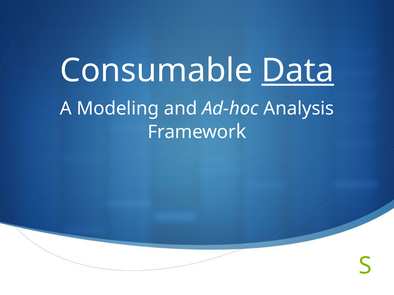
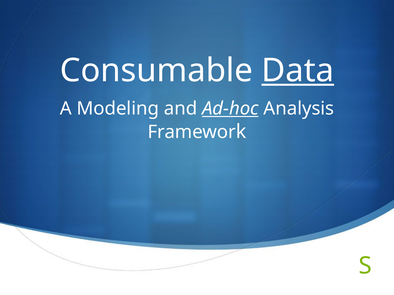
Ad-hoc underline: none -> present (230, 109)
